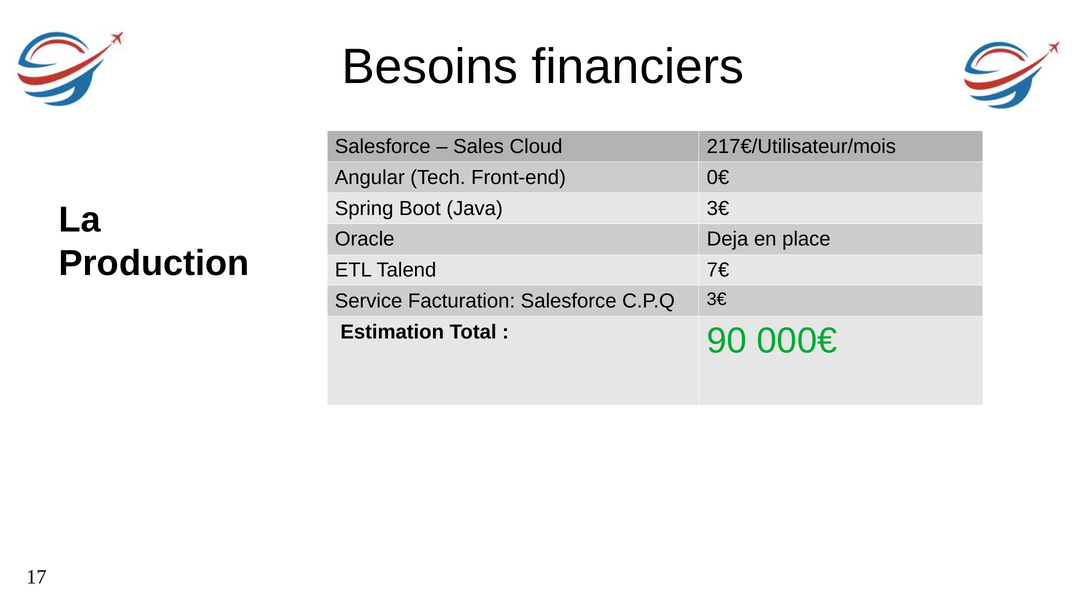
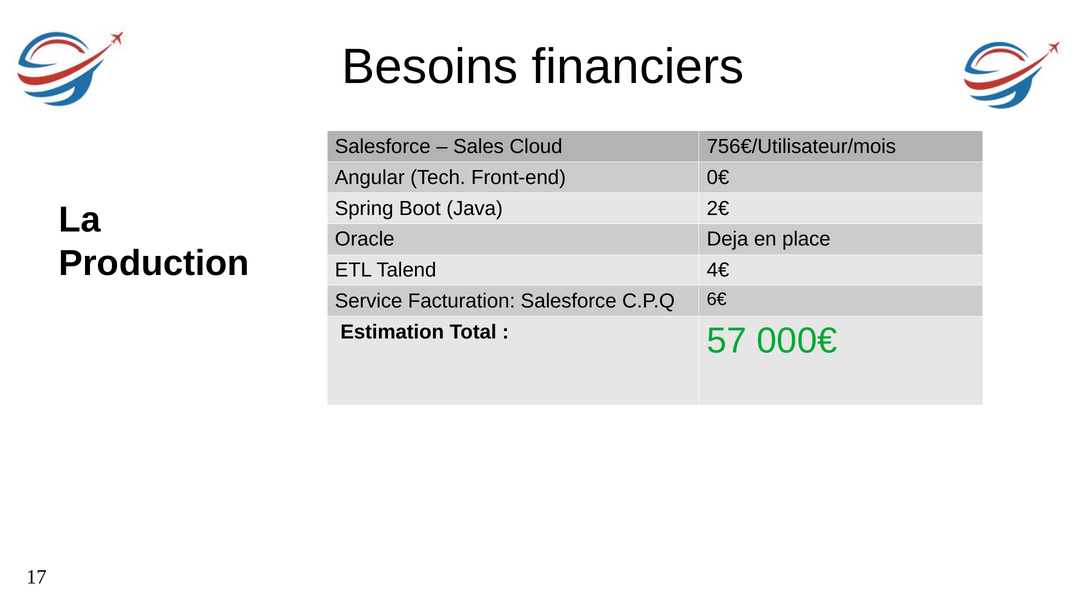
217€/Utilisateur/mois: 217€/Utilisateur/mois -> 756€/Utilisateur/mois (801, 147)
Java 3€: 3€ -> 2€ (718, 208)
7€: 7€ -> 4€ (718, 270)
C.P.Q 3€: 3€ -> 6€ (717, 300)
90: 90 -> 57 (727, 341)
